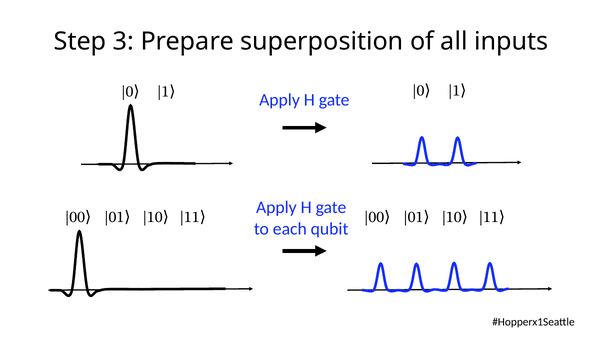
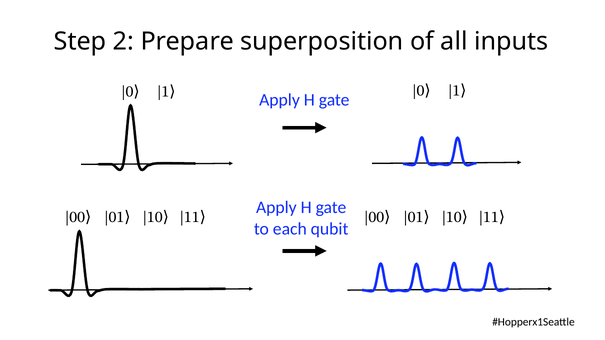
3: 3 -> 2 (124, 42)
